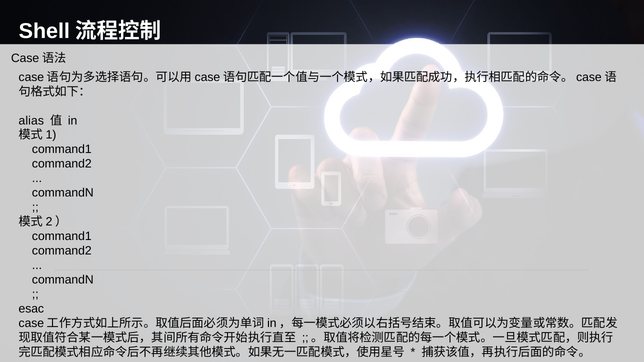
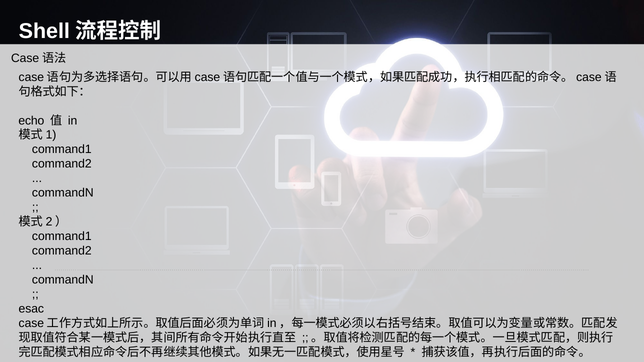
alias: alias -> echo (31, 121)
